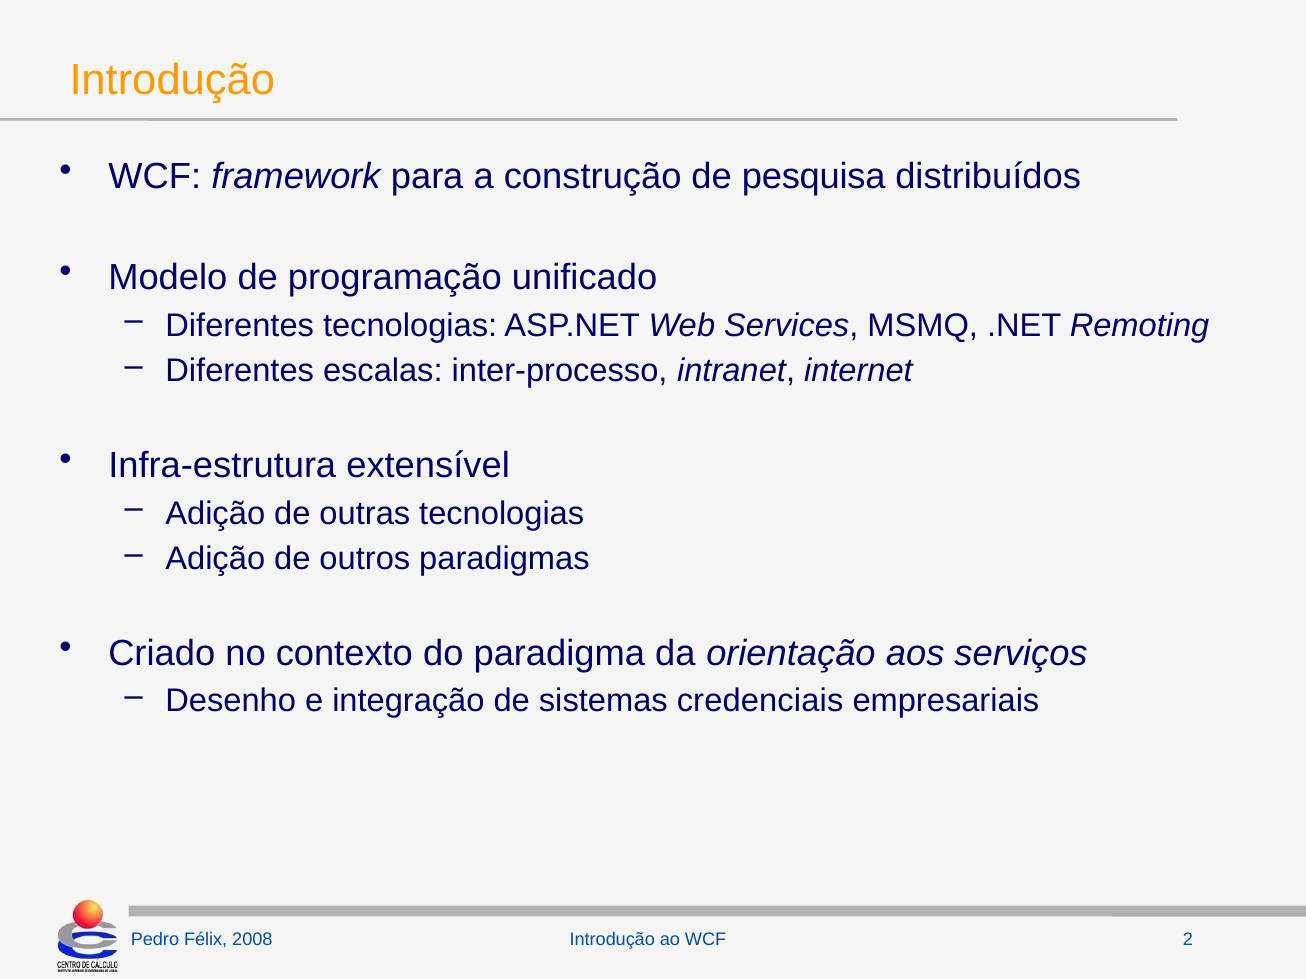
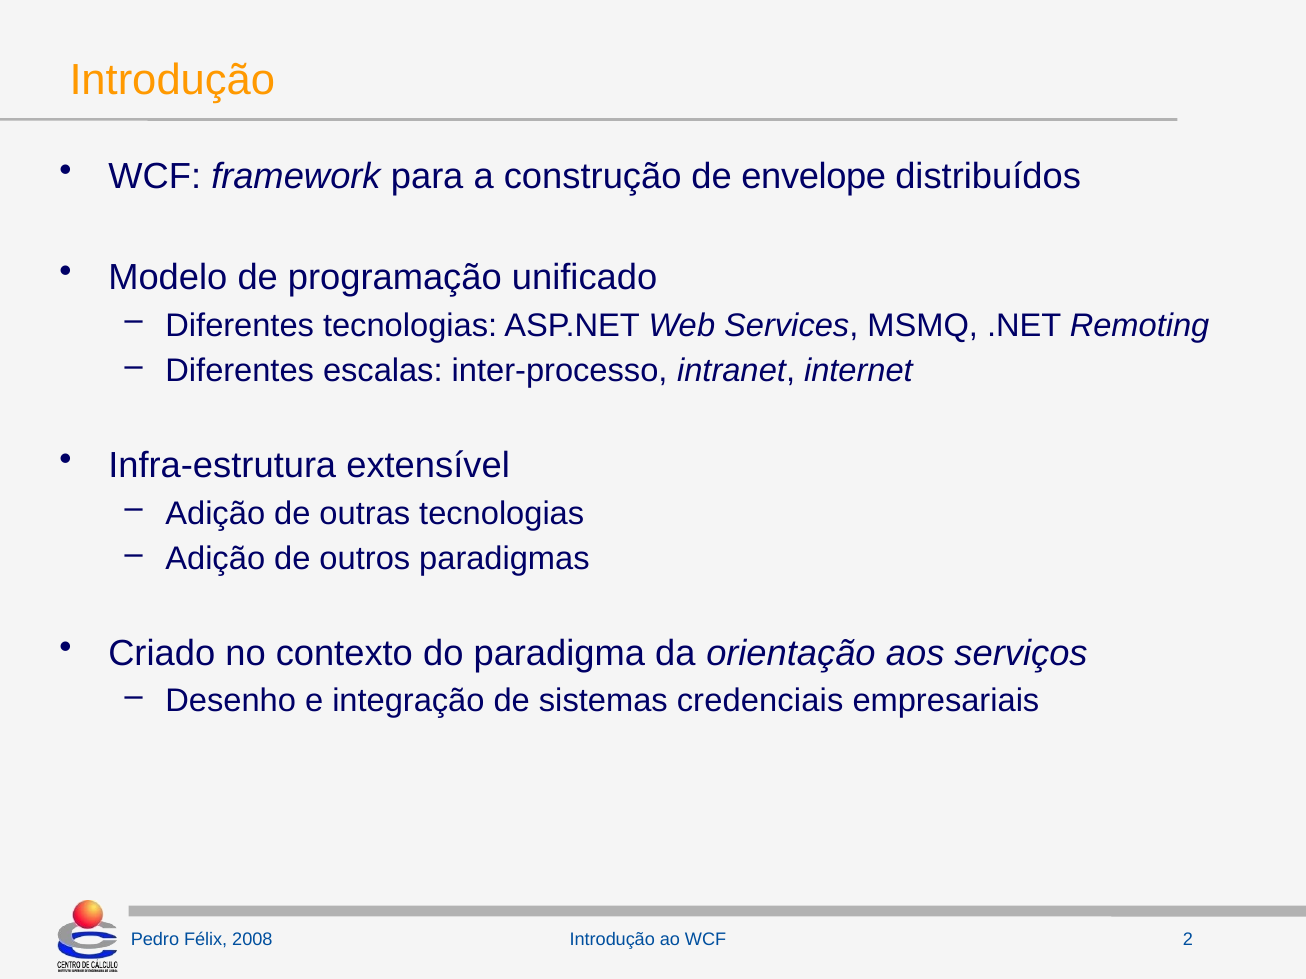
pesquisa: pesquisa -> envelope (814, 176)
